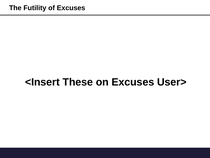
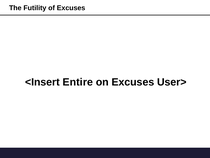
These: These -> Entire (78, 82)
